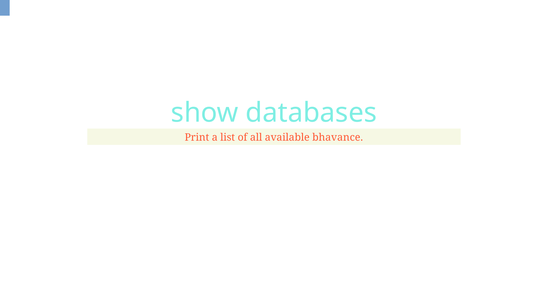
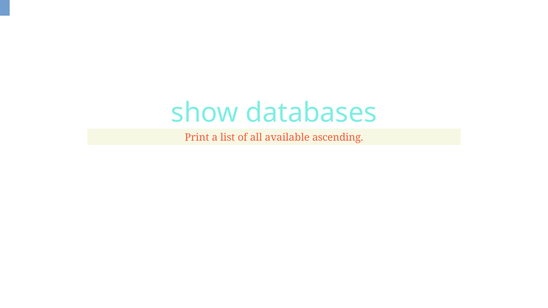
bhavance: bhavance -> ascending (338, 138)
